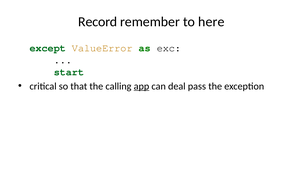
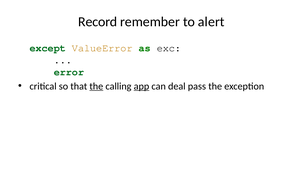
here: here -> alert (211, 22)
start: start -> error (69, 72)
the underline: none -> present (96, 86)
